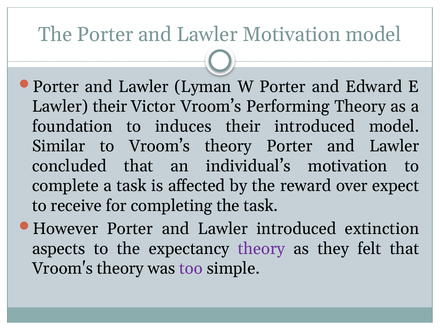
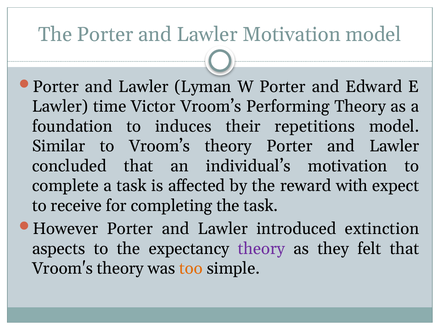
Lawler their: their -> time (110, 107)
their introduced: introduced -> repetitions (315, 126)
over: over -> with (352, 186)
too colour: purple -> orange (191, 268)
